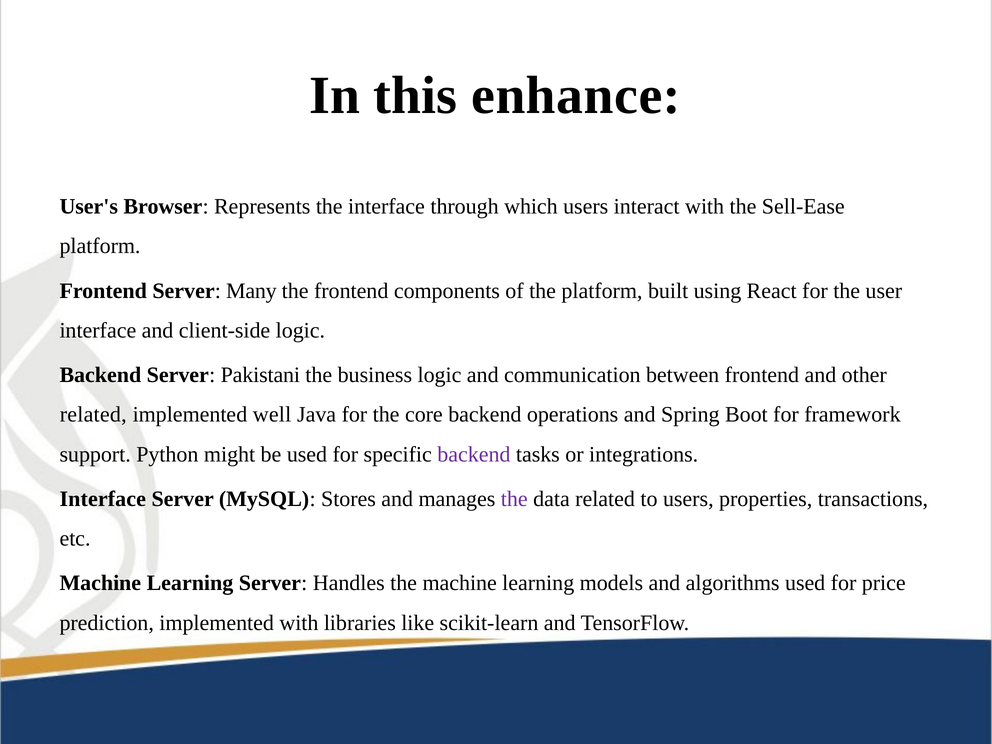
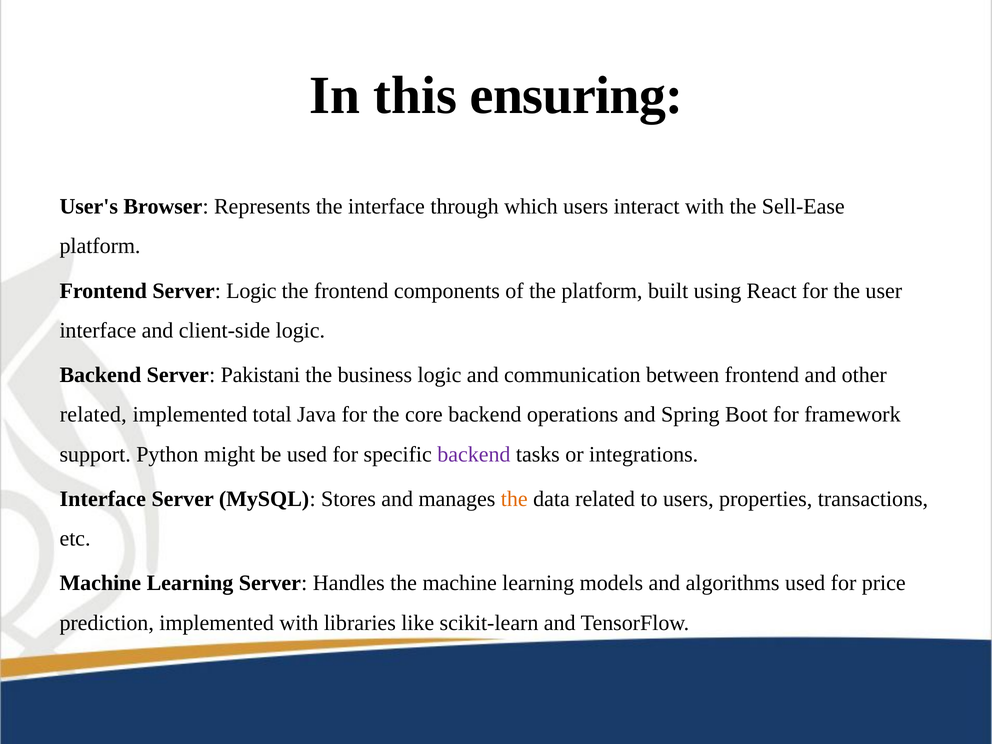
enhance: enhance -> ensuring (577, 96)
Server Many: Many -> Logic (251, 291)
well: well -> total (272, 415)
the colour: purple -> orange (514, 499)
